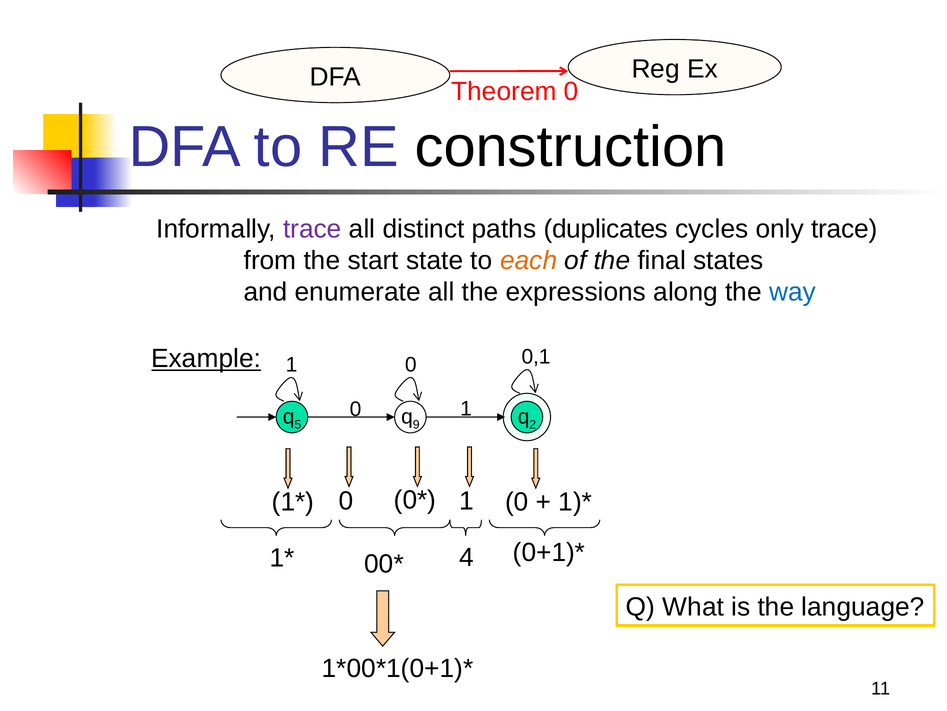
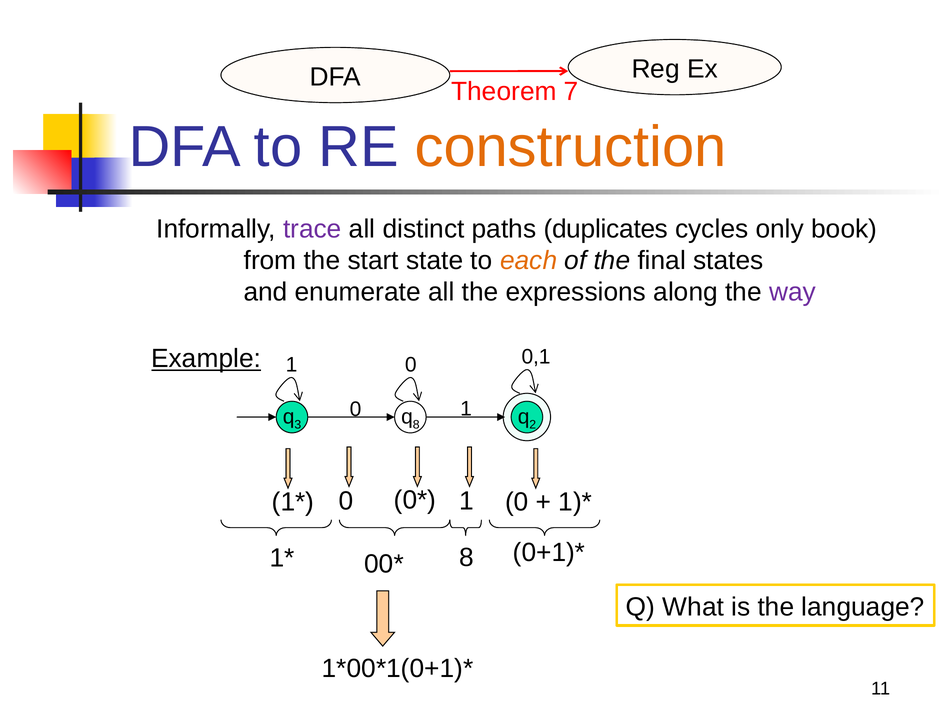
Theorem 0: 0 -> 7 (571, 92)
construction colour: black -> orange (571, 147)
only trace: trace -> book (844, 229)
way colour: blue -> purple (792, 292)
5: 5 -> 3 (298, 425)
q 9: 9 -> 8 (416, 425)
4: 4 -> 8 (467, 557)
